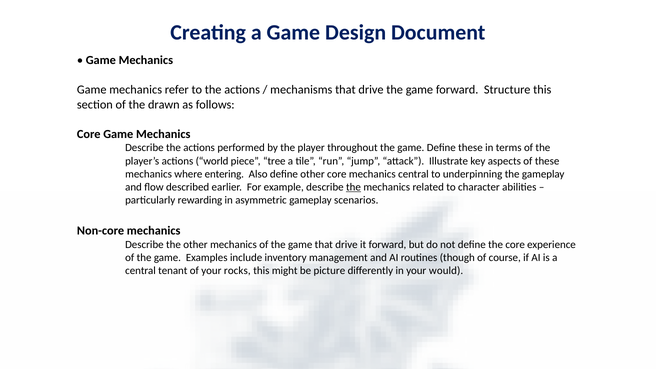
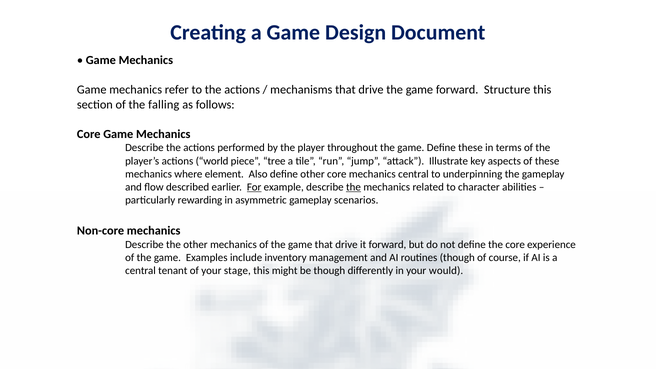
drawn: drawn -> falling (164, 105)
entering: entering -> element (224, 174)
For underline: none -> present (254, 187)
rocks: rocks -> stage (237, 271)
be picture: picture -> though (329, 271)
